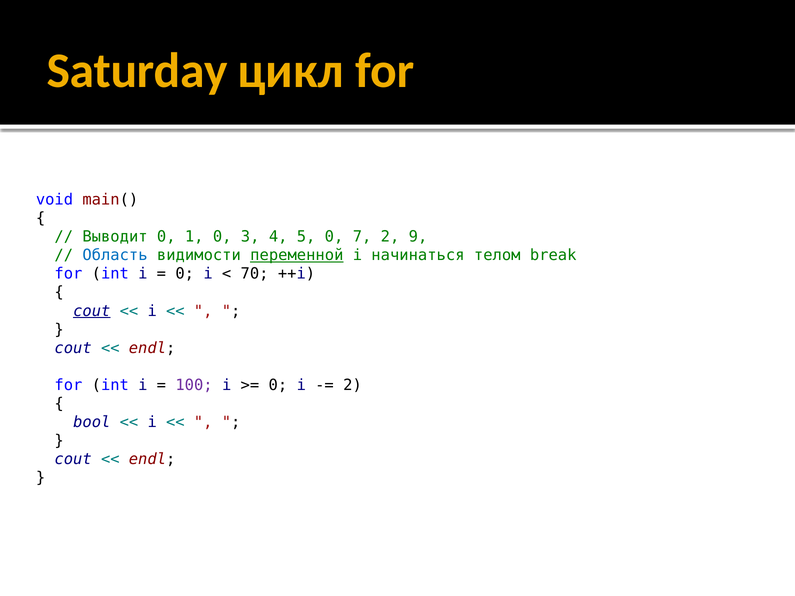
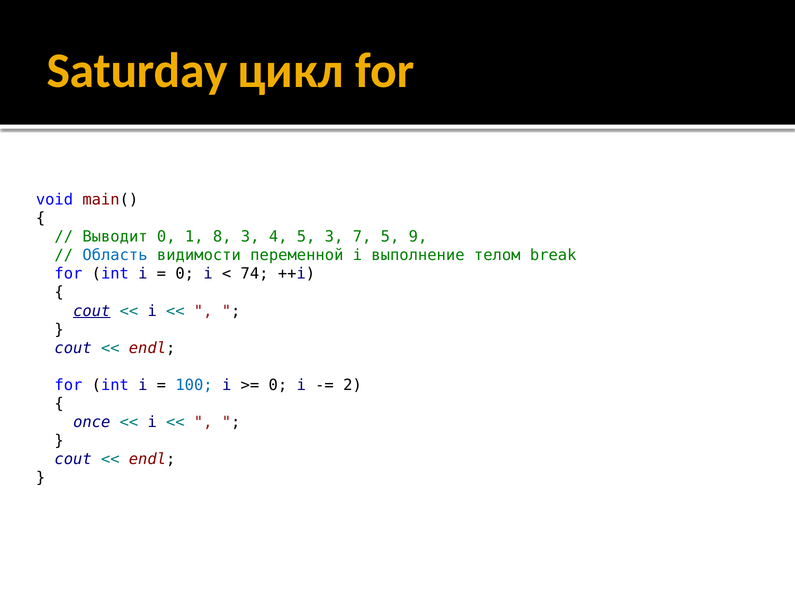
1 0: 0 -> 8 (222, 237)
5 0: 0 -> 3 (334, 237)
7 2: 2 -> 5 (390, 237)
переменной underline: present -> none (297, 255)
начинаться: начинаться -> выполнение (418, 255)
70: 70 -> 74 (255, 274)
100 colour: purple -> blue (194, 385)
bool: bool -> once (92, 422)
